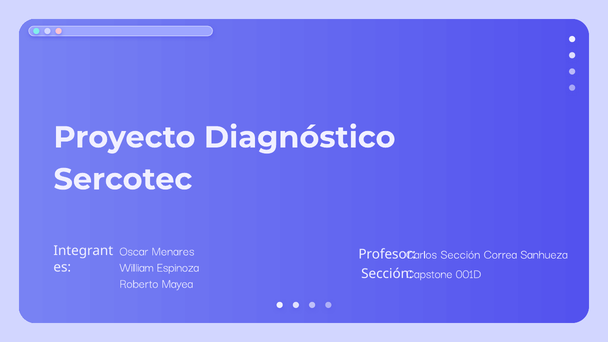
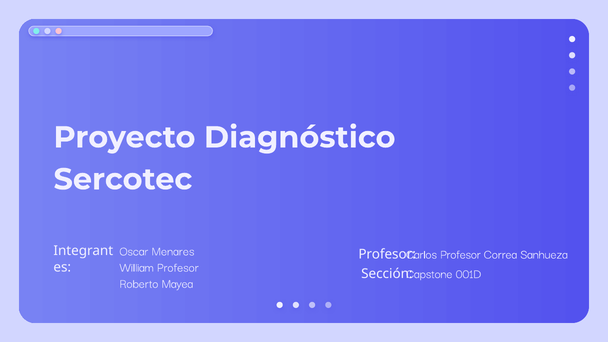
Carlos Sección: Sección -> Profesor (460, 254)
William Espinoza: Espinoza -> Profesor (178, 267)
